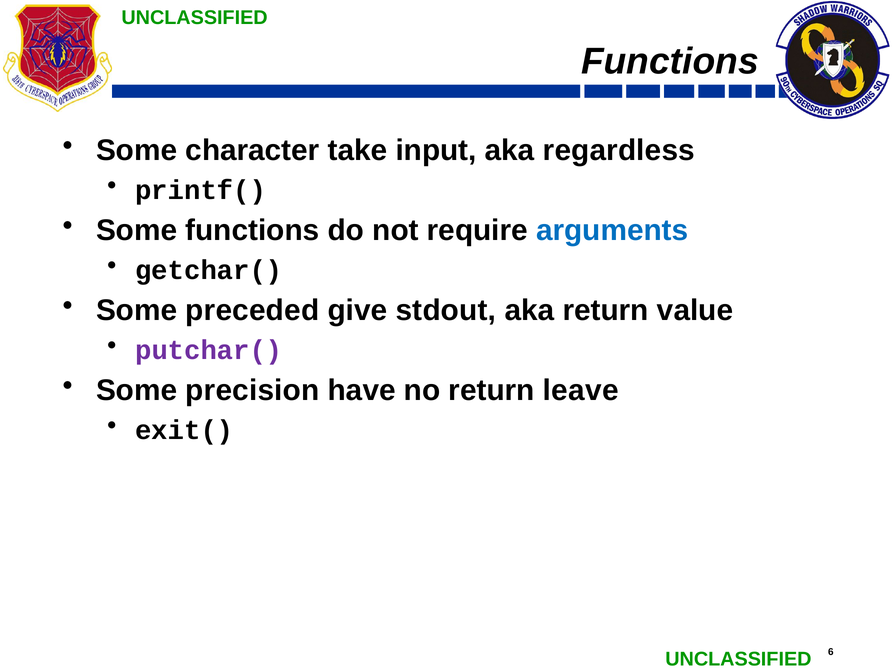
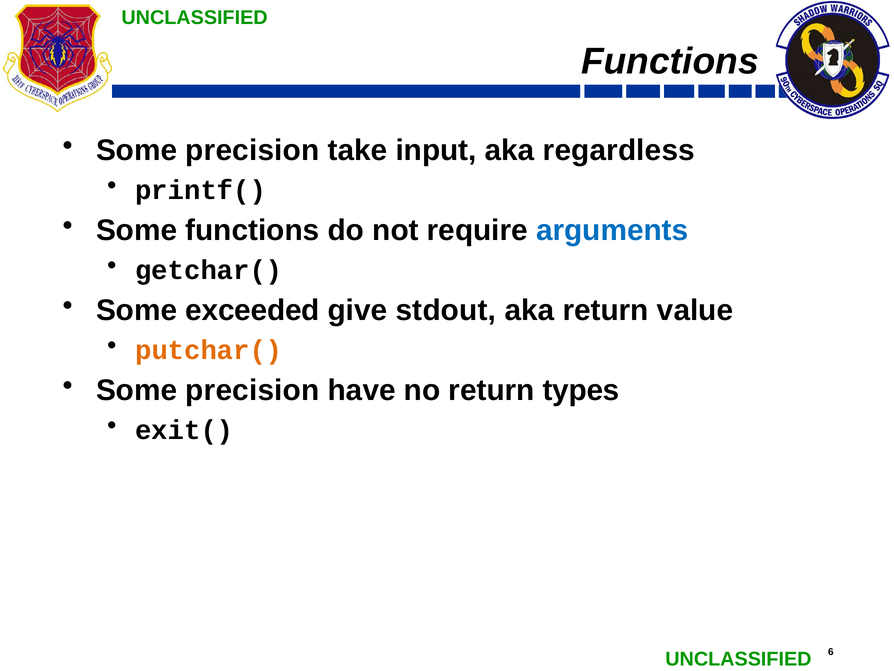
character: character -> precision (252, 150)
preceded: preceded -> exceeded (253, 310)
putchar( colour: purple -> orange (209, 350)
leave: leave -> types (581, 390)
